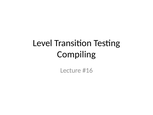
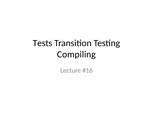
Level: Level -> Tests (43, 43)
